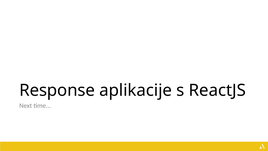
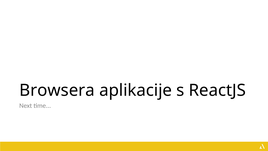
Response: Response -> Browsera (57, 90)
